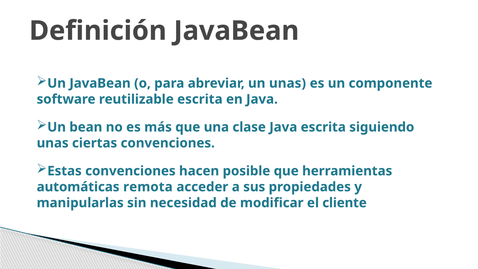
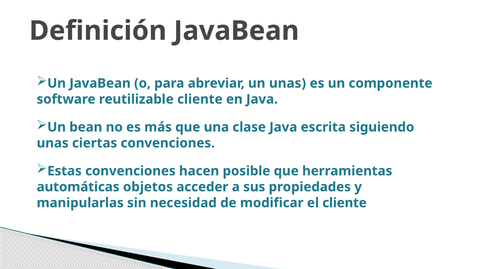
reutilizable escrita: escrita -> cliente (200, 99)
remota: remota -> objetos (148, 187)
